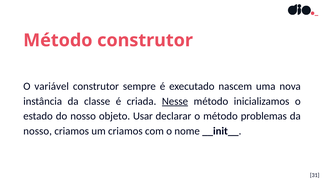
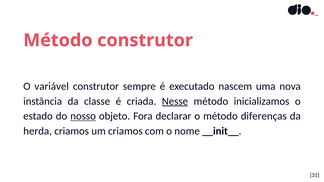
nosso underline: none -> present (83, 116)
Usar: Usar -> Fora (143, 116)
problemas: problemas -> diferenças (264, 116)
nosso: nosso -> herda (38, 131)
